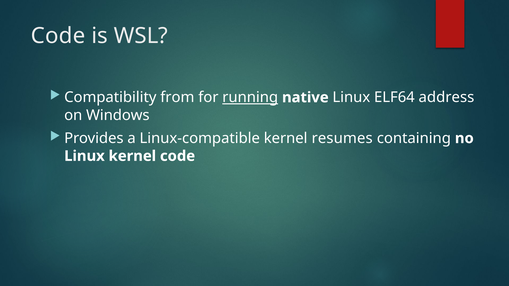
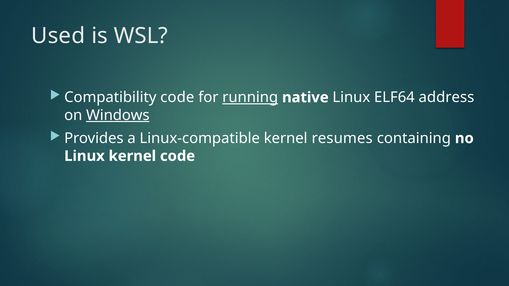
Code: Code -> Used (58, 36)
Compatibility from: from -> code (177, 98)
Windows underline: none -> present (118, 115)
